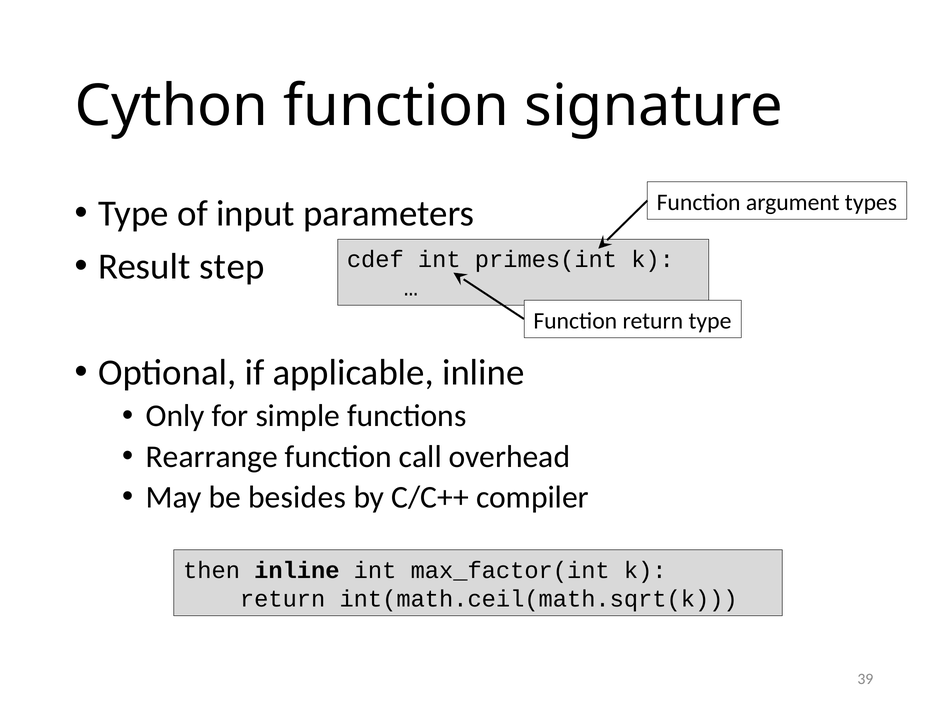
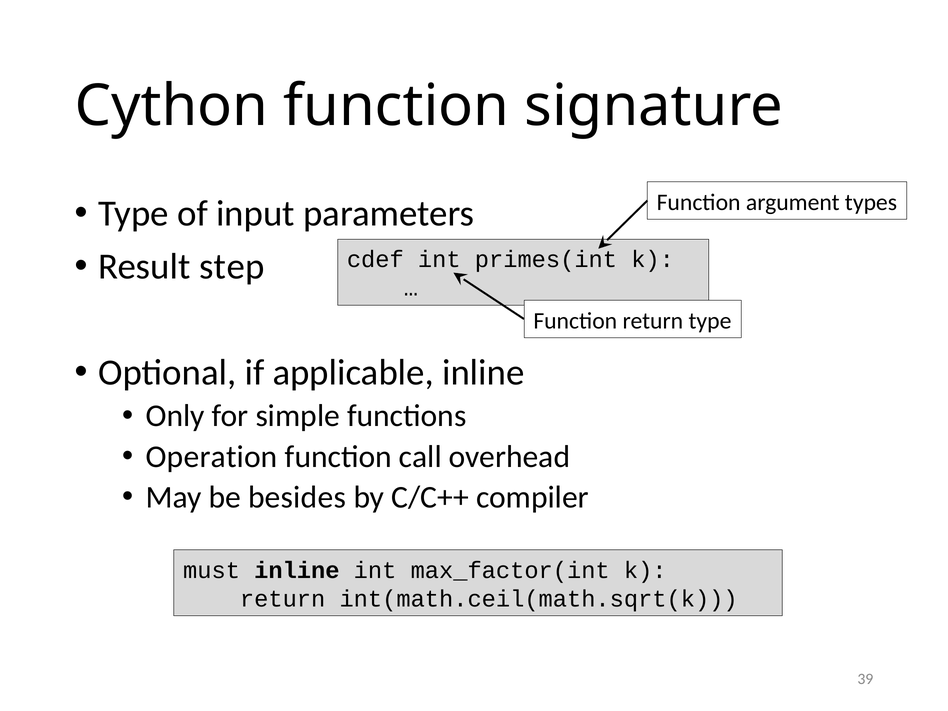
Rearrange: Rearrange -> Operation (212, 457)
then: then -> must (212, 570)
